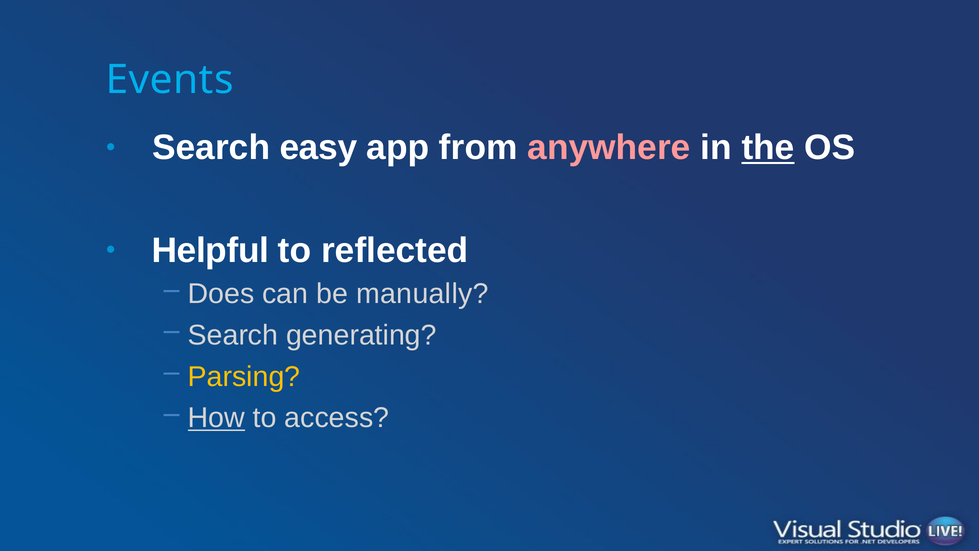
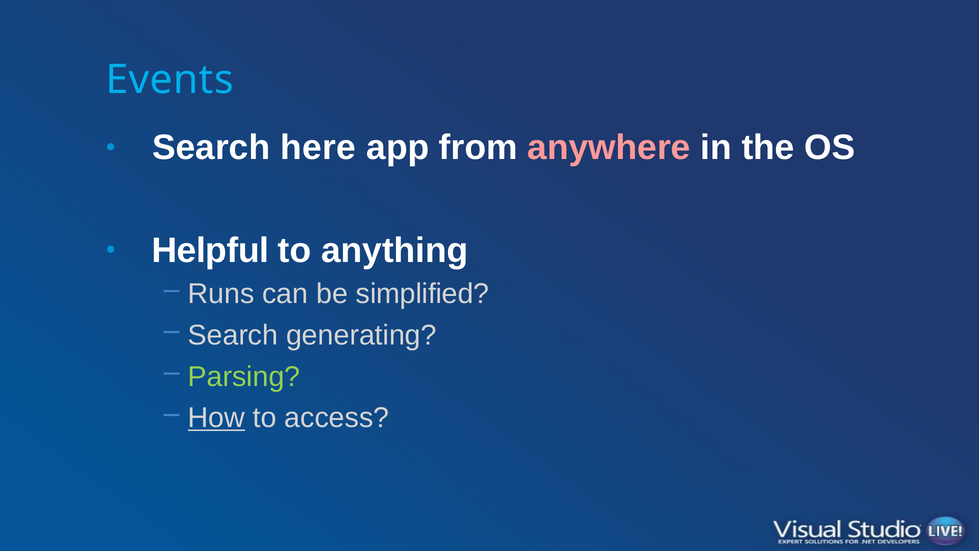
easy: easy -> here (318, 148)
the underline: present -> none (768, 148)
reflected: reflected -> anything (395, 250)
Does: Does -> Runs (221, 294)
manually: manually -> simplified (423, 294)
Parsing colour: yellow -> light green (244, 376)
